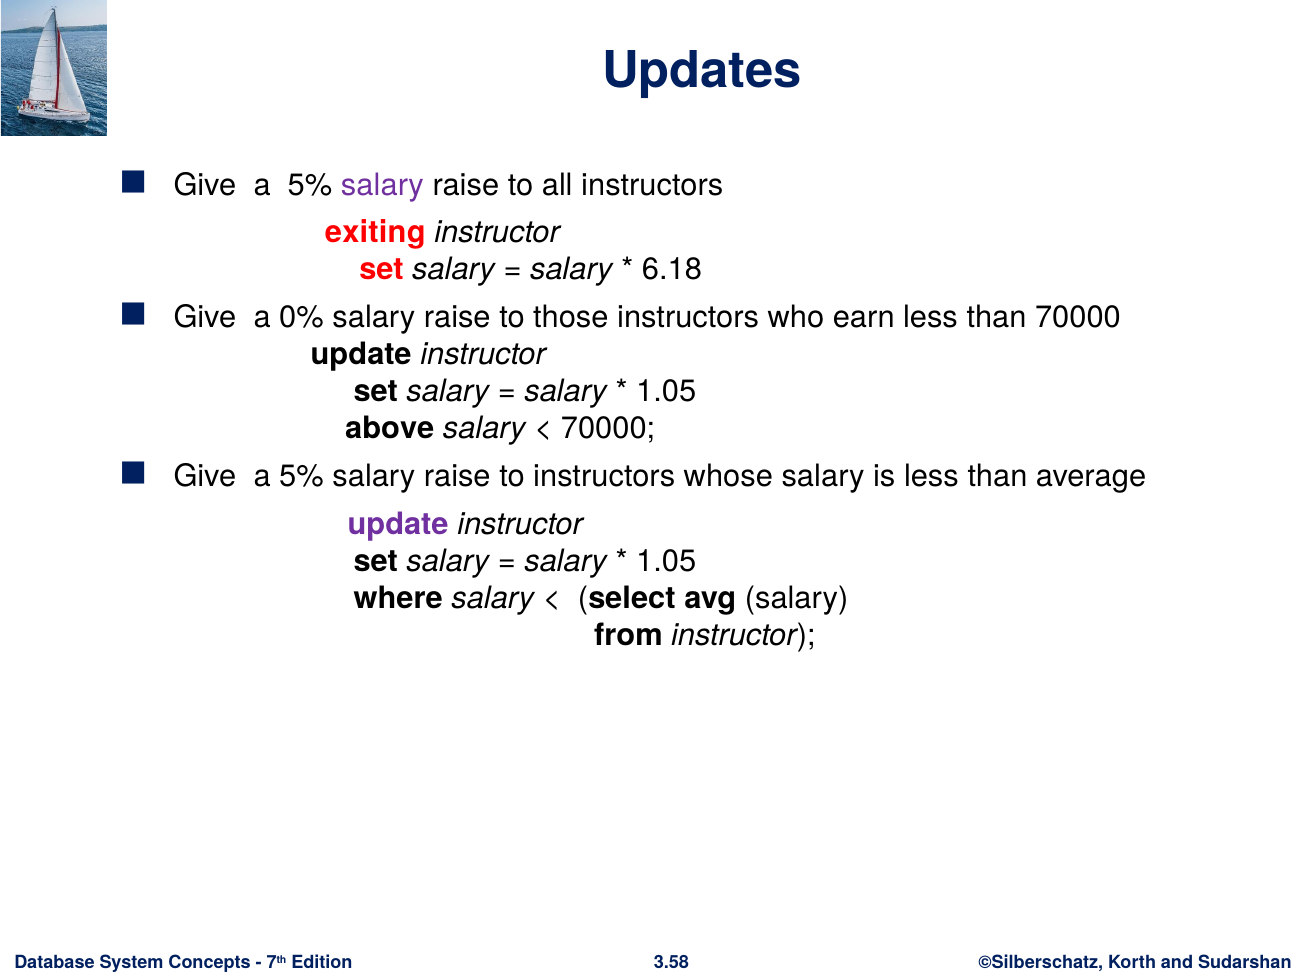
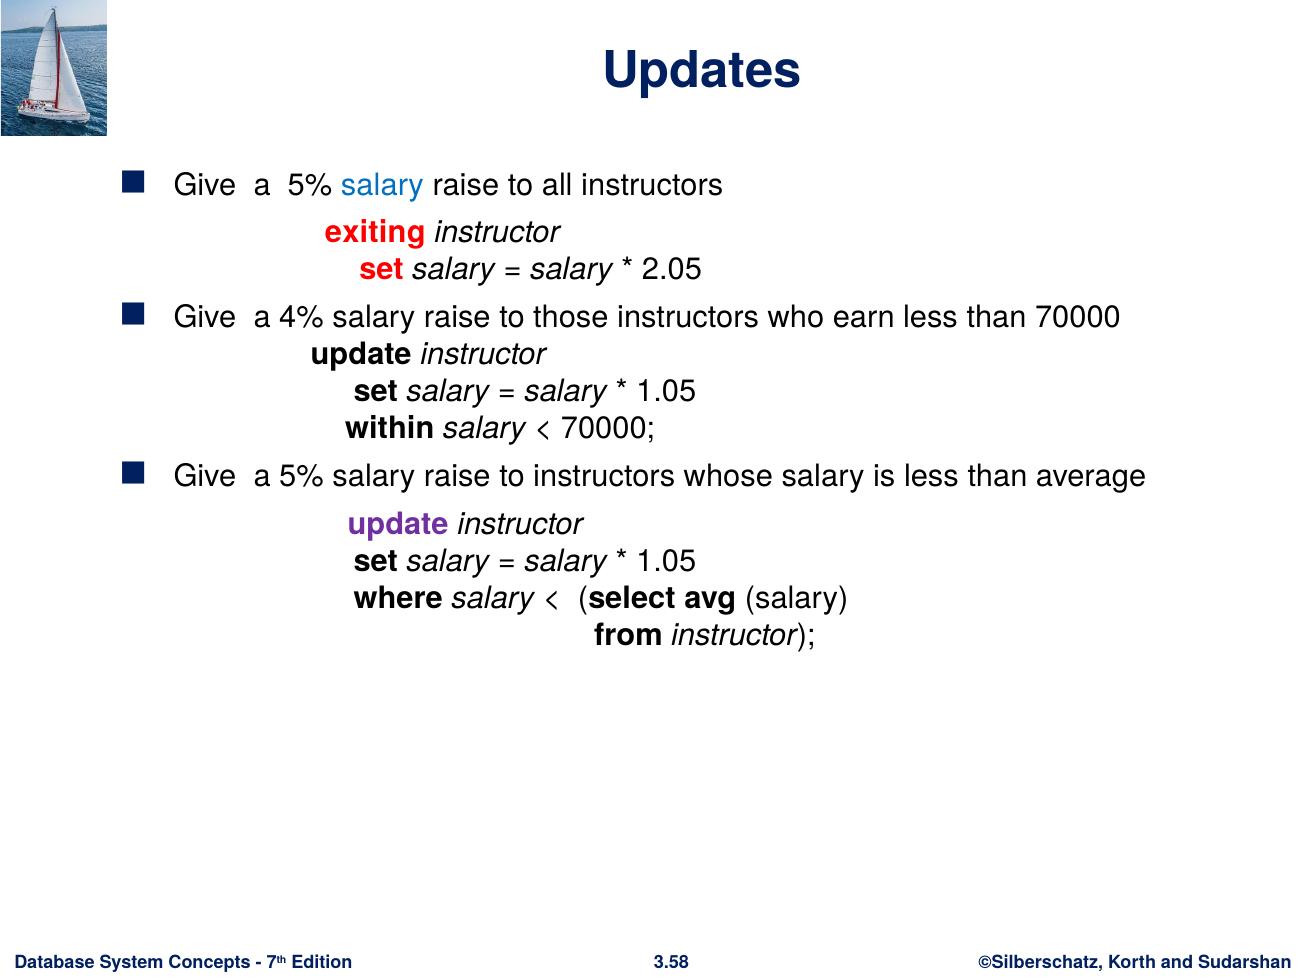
salary colour: purple -> blue (382, 185)
6.18: 6.18 -> 2.05 (672, 270)
0%: 0% -> 4% (301, 317)
above: above -> within (390, 428)
